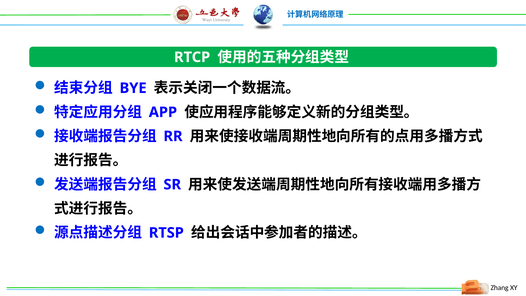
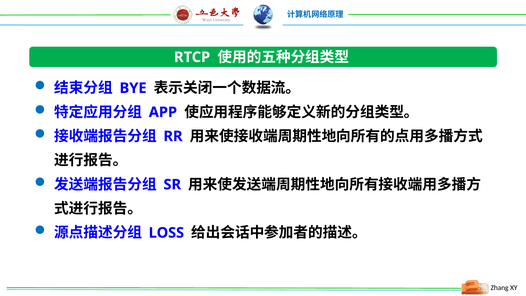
RTSP: RTSP -> LOSS (166, 233)
